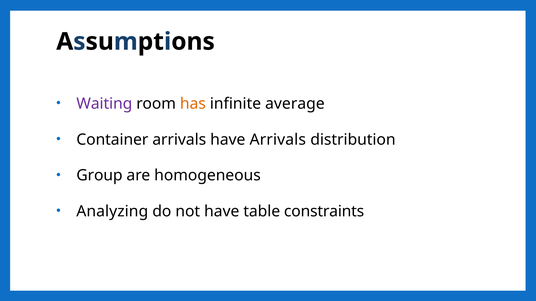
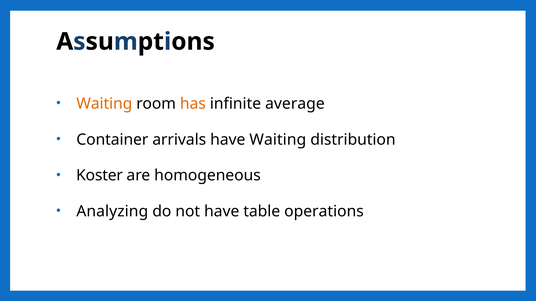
Waiting colour: purple -> orange (104, 104)
have Arrivals: Arrivals -> Waiting (278, 140)
Group: Group -> Koster (99, 176)
constraints: constraints -> operations (324, 212)
